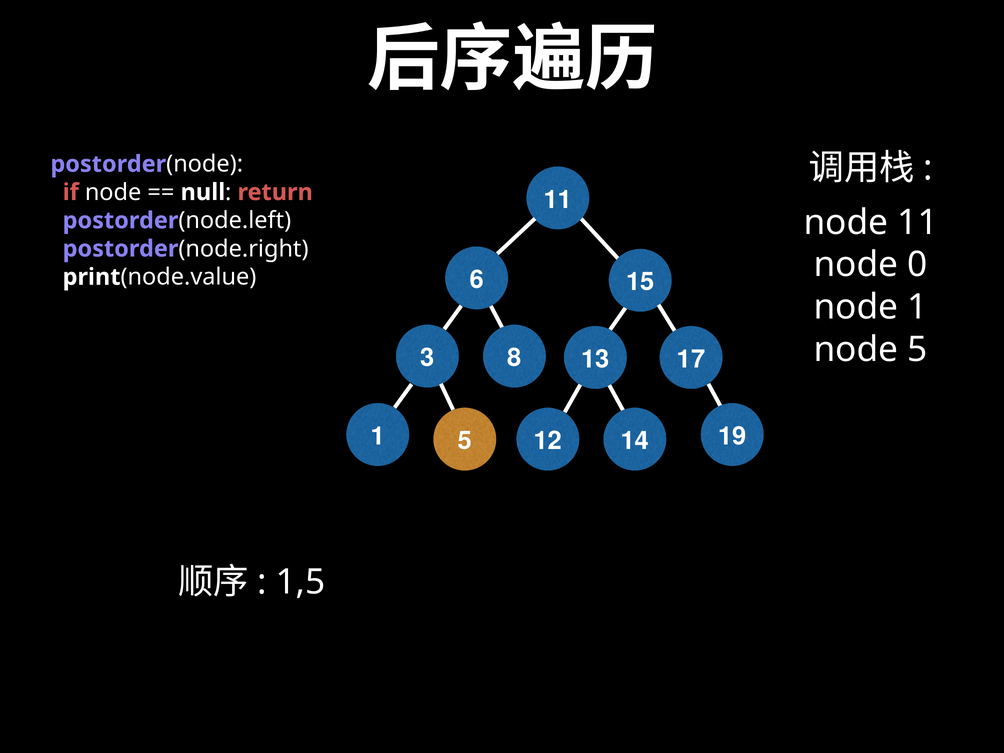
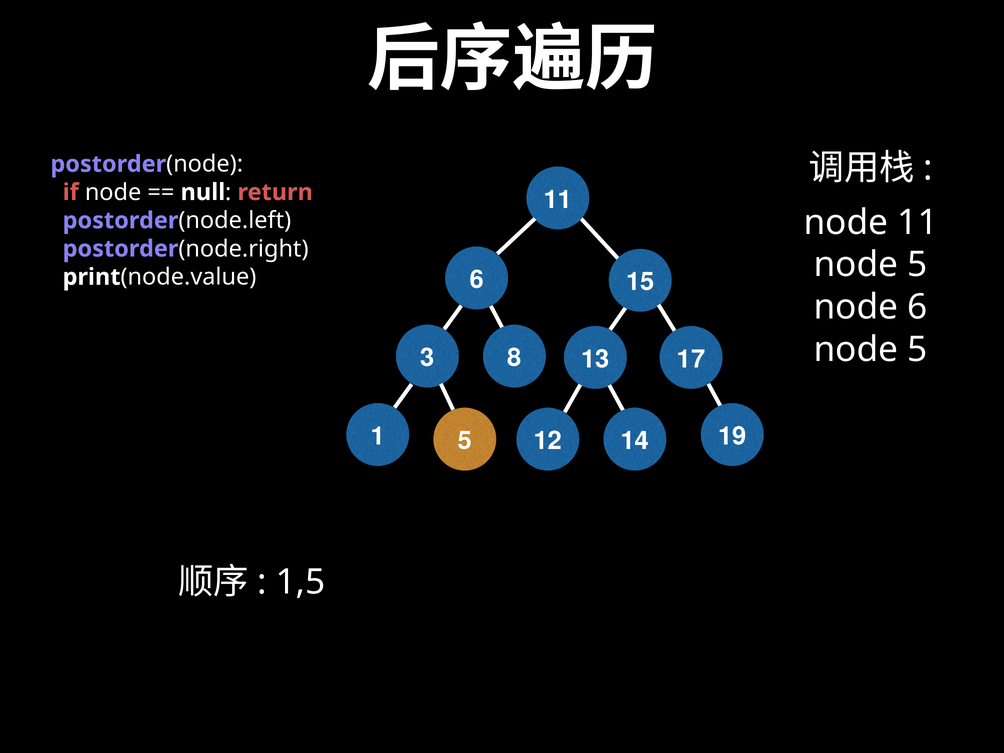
0: 0 -> 5 (918, 265)
node 1: 1 -> 6 (918, 307)
